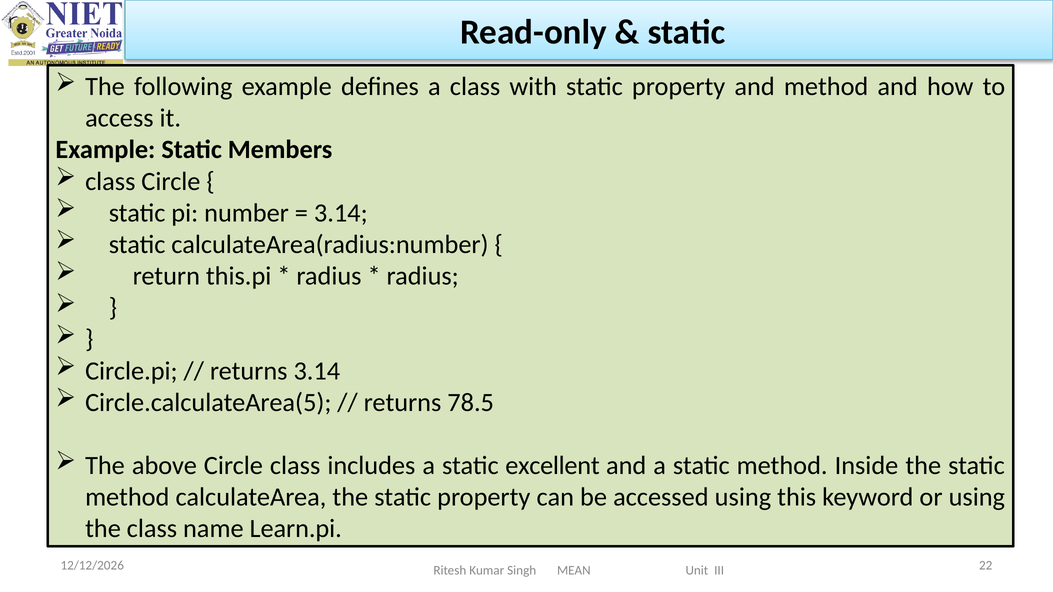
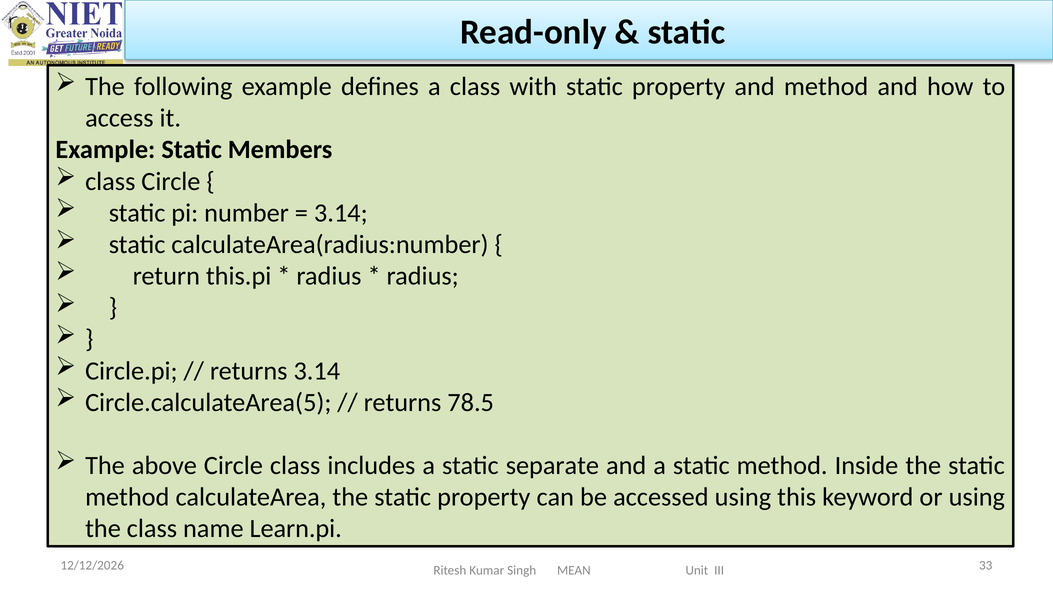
excellent: excellent -> separate (552, 466)
22: 22 -> 33 (986, 566)
